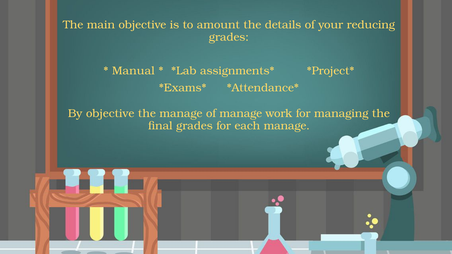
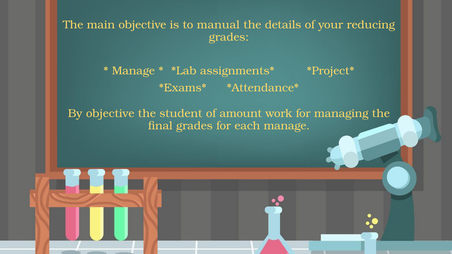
amount: amount -> manual (218, 25)
Manual: Manual -> Manage (133, 71)
the manage: manage -> student (181, 114)
of manage: manage -> amount (241, 114)
